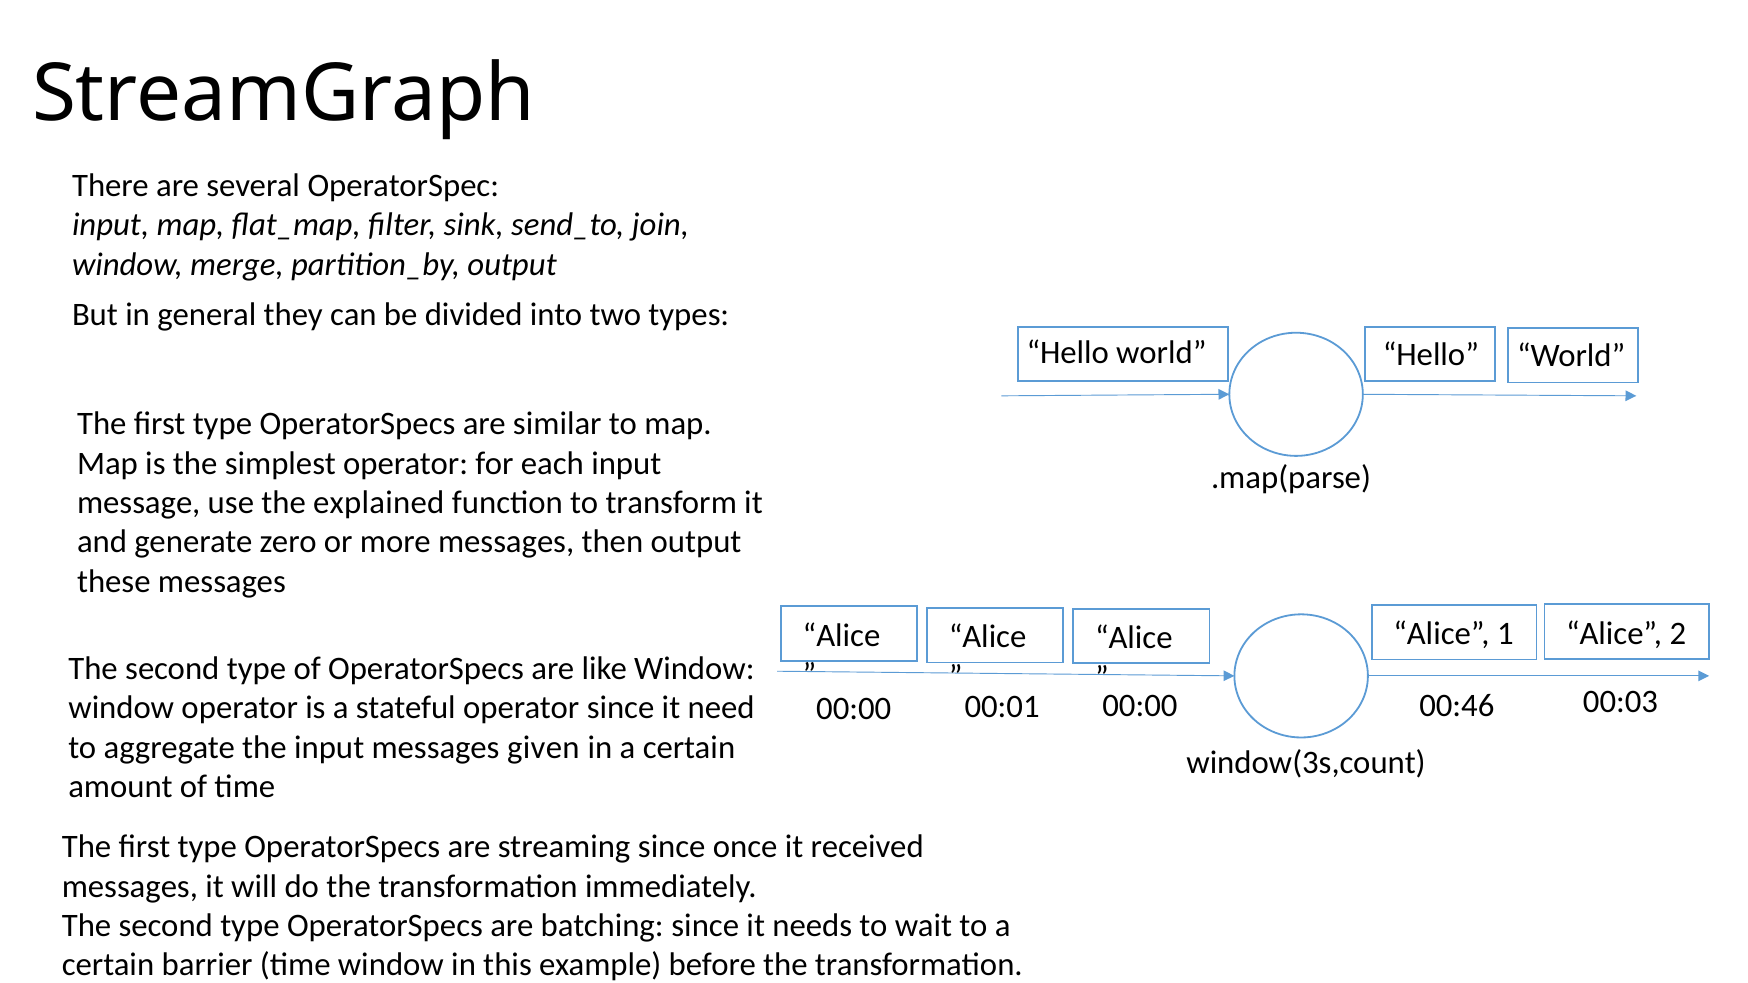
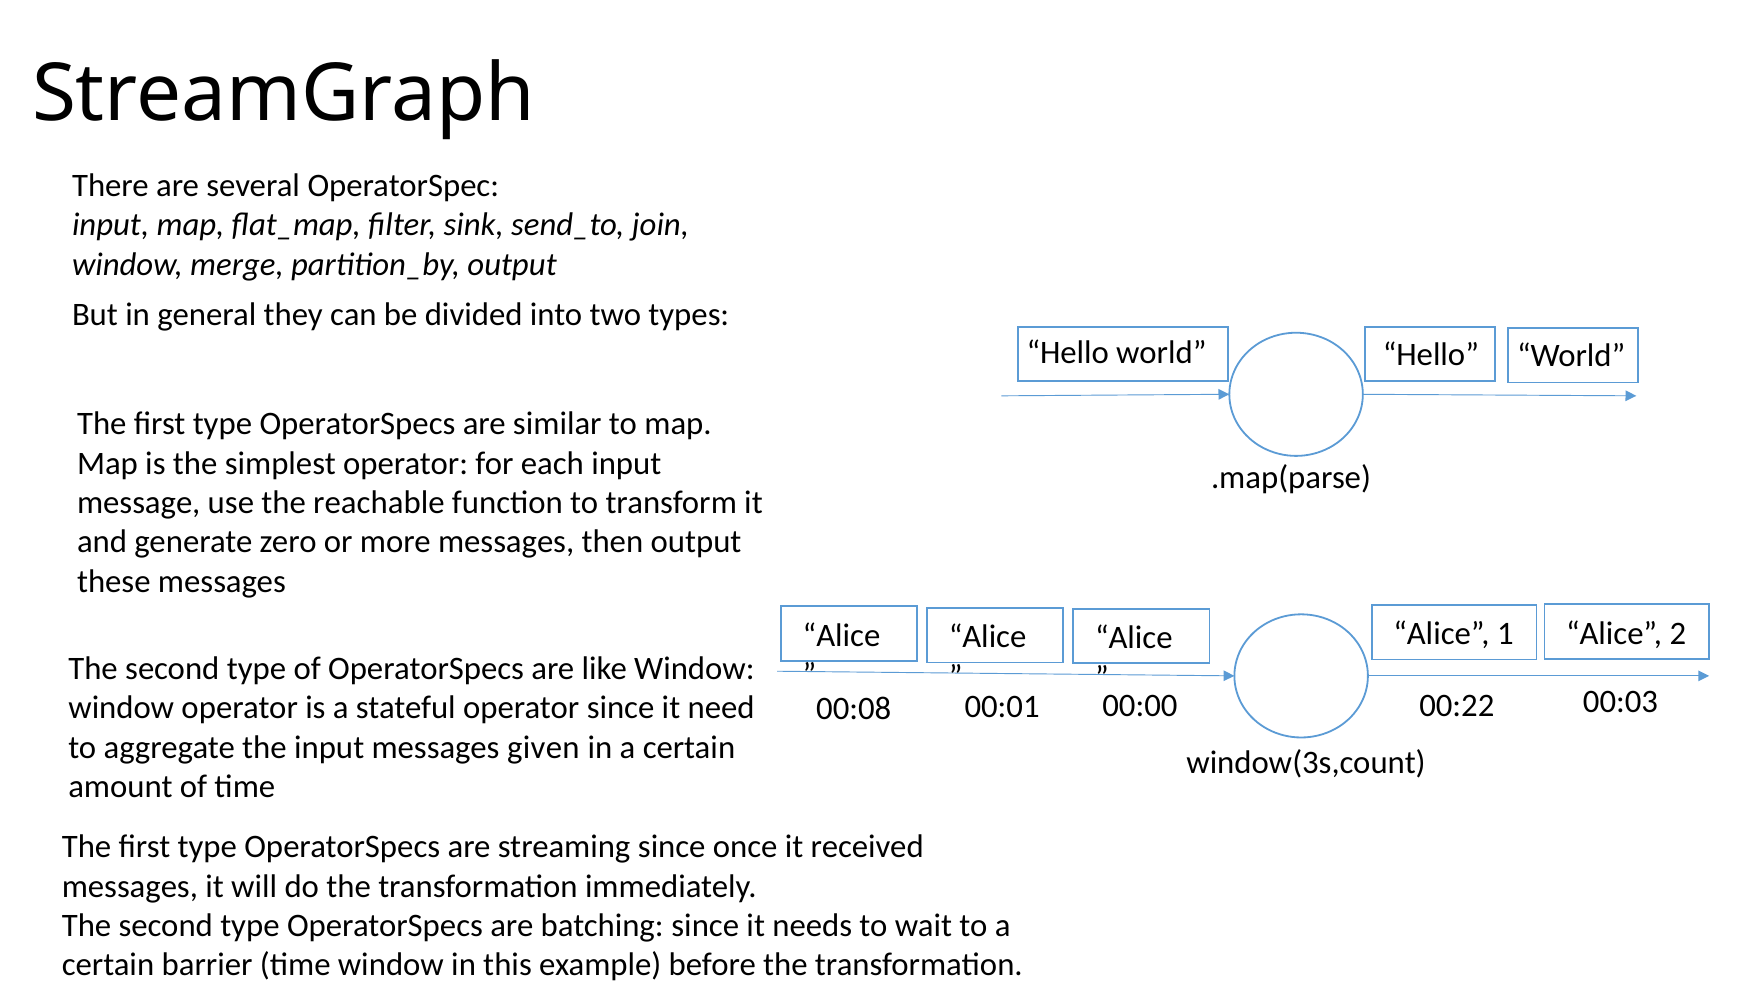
explained: explained -> reachable (379, 503)
00:46: 00:46 -> 00:22 (1457, 705)
00:00: 00:00 -> 00:08 (854, 708)
